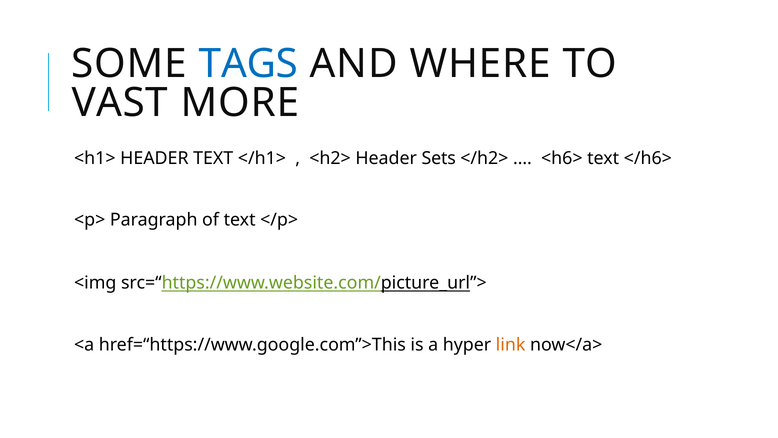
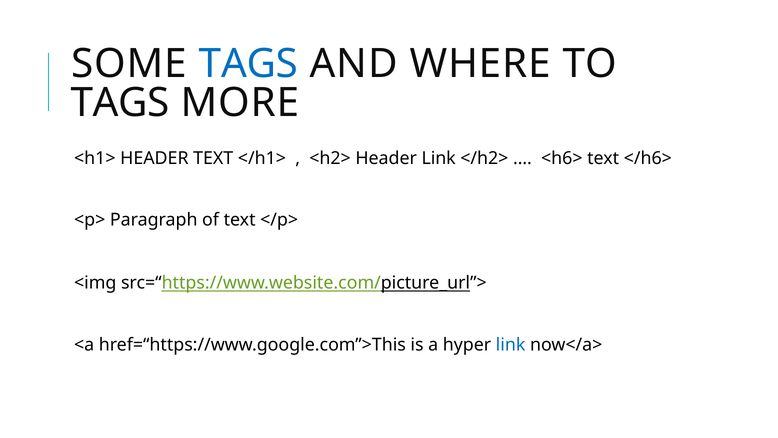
VAST: VAST -> TAGS (120, 103)
Header Sets: Sets -> Link (439, 158)
link colour: orange -> blue (511, 344)
